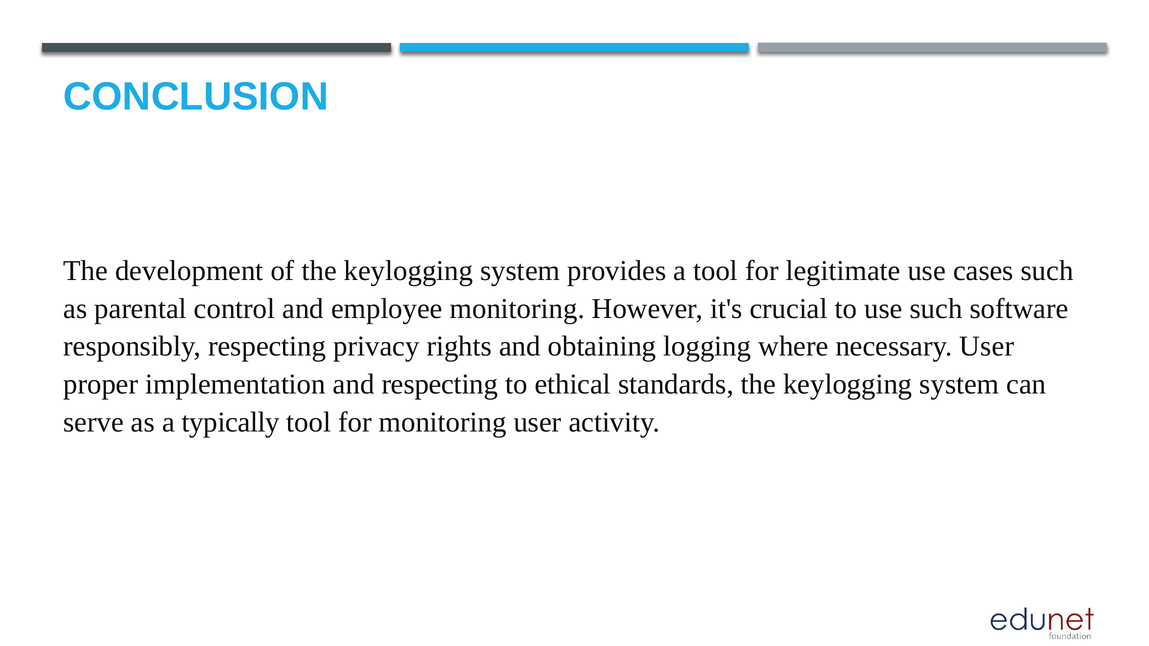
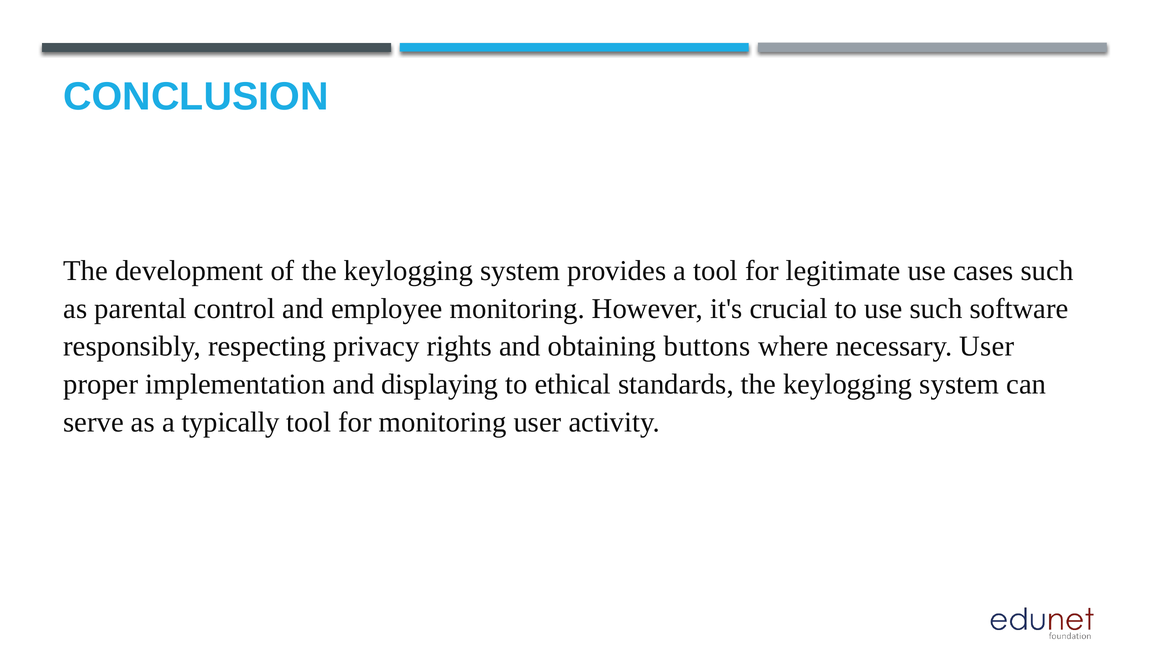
logging: logging -> buttons (707, 347)
and respecting: respecting -> displaying (440, 385)
